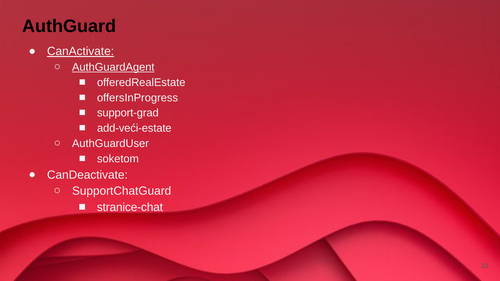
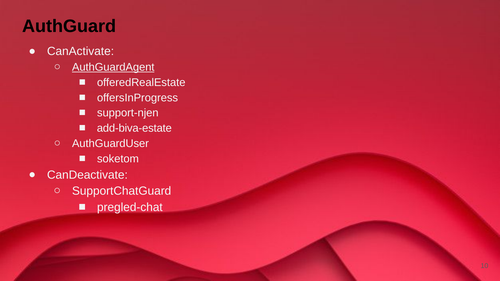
CanActivate underline: present -> none (81, 51)
support-grad: support-grad -> support-njen (128, 113)
add-veći-estate: add-veći-estate -> add-biva-estate (134, 128)
stranice-chat: stranice-chat -> pregled-chat (130, 208)
